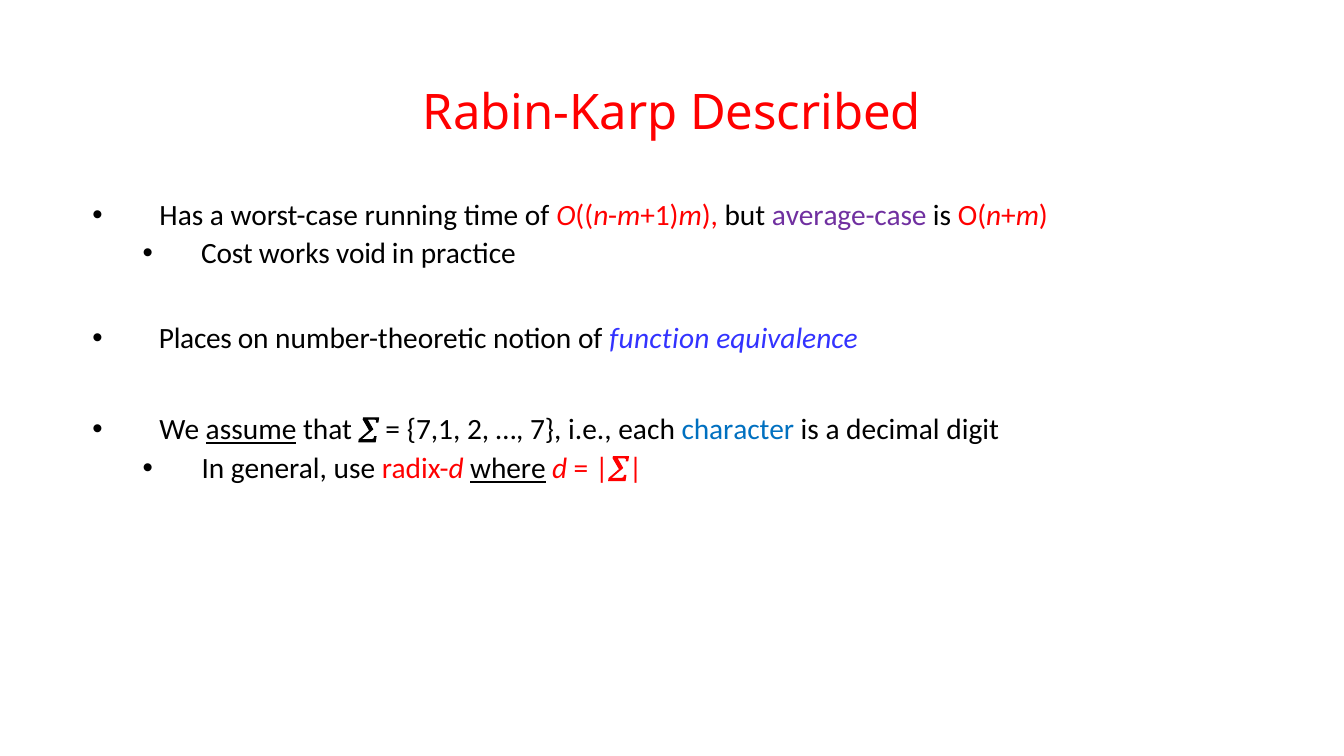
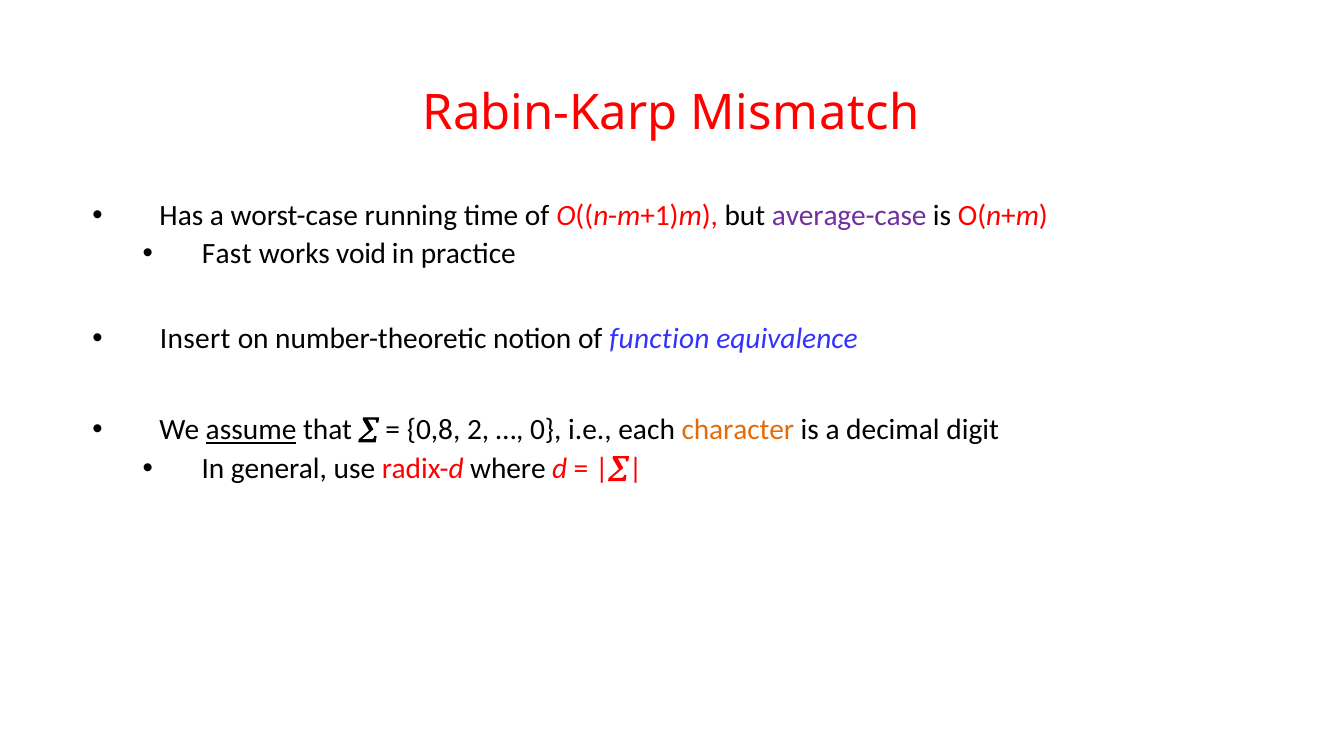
Described: Described -> Mismatch (805, 113)
Cost: Cost -> Fast (227, 254)
Places: Places -> Insert (195, 339)
7,1: 7,1 -> 0,8 (434, 430)
7: 7 -> 0 (546, 430)
character colour: blue -> orange (738, 430)
where underline: present -> none (508, 469)
